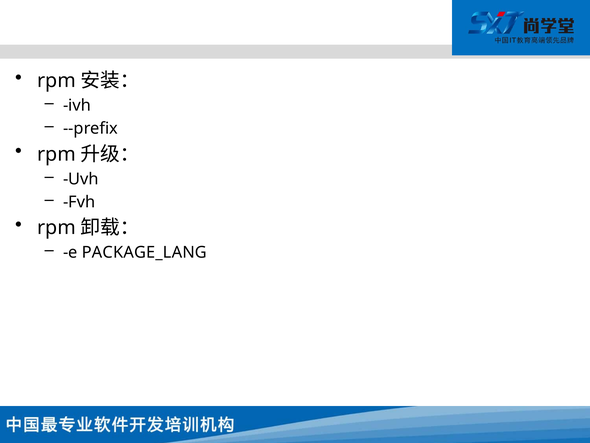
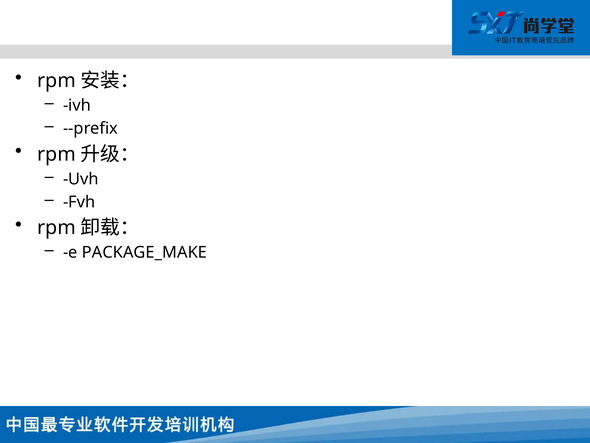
PACKAGE_LANG: PACKAGE_LANG -> PACKAGE_MAKE (144, 252)
